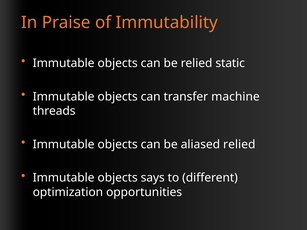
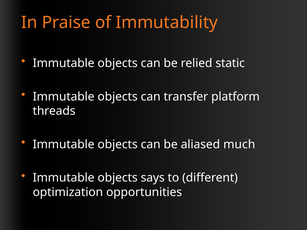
machine: machine -> platform (235, 97)
aliased relied: relied -> much (239, 145)
